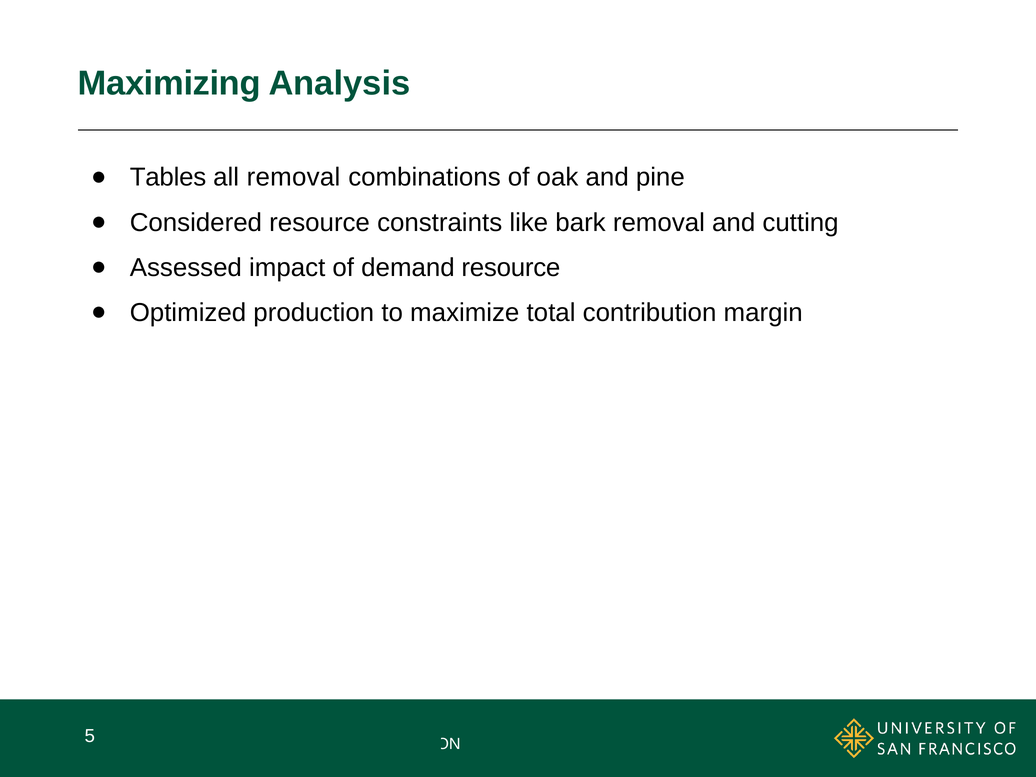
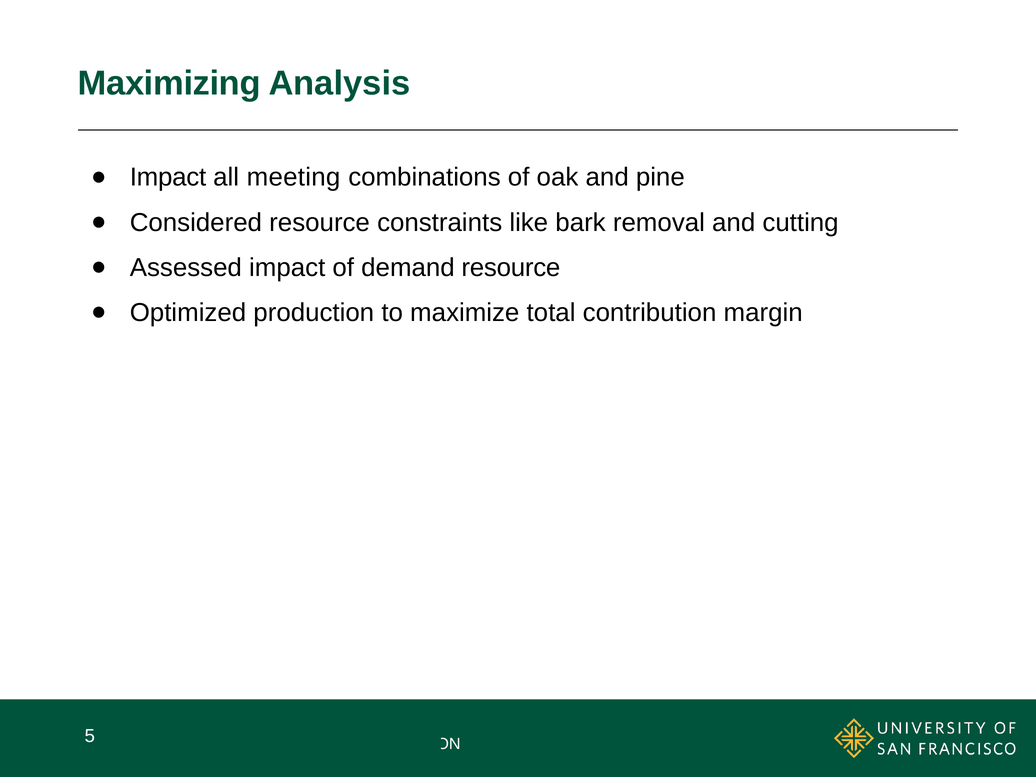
Tables: Tables -> Impact (168, 177)
all removal: removal -> meeting (294, 177)
